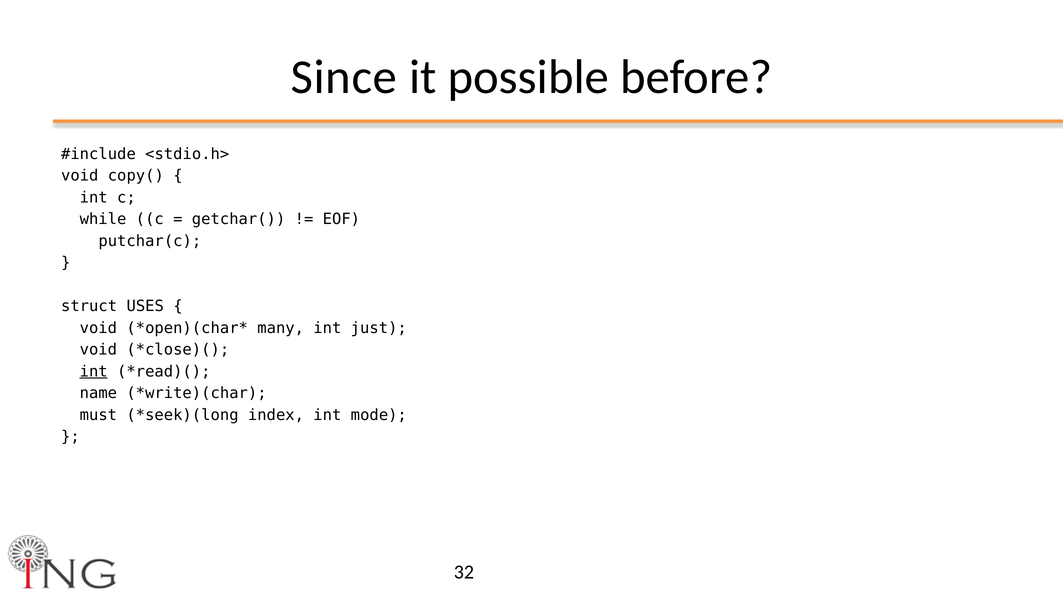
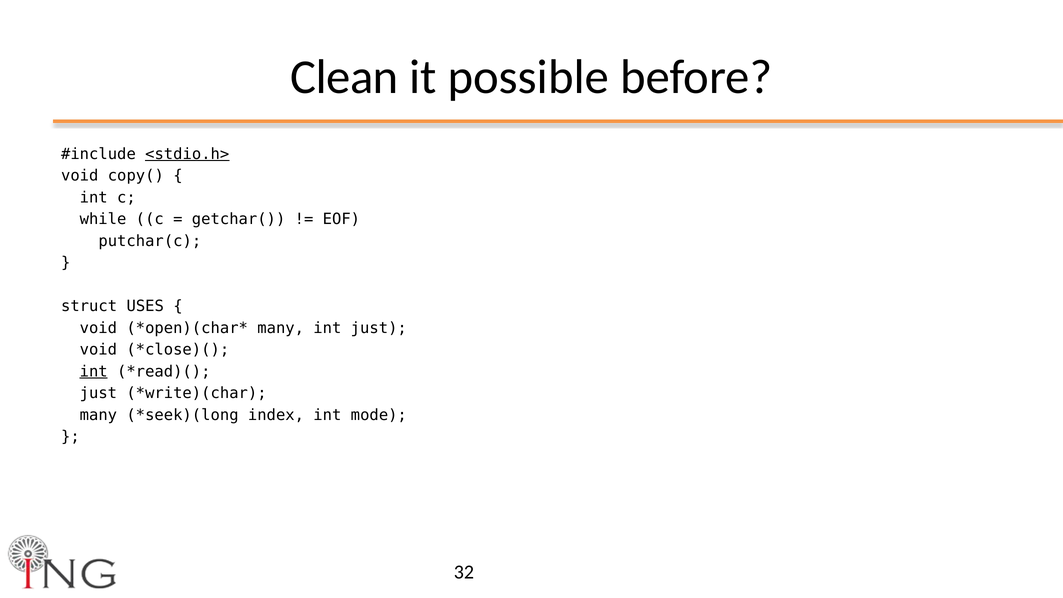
Since: Since -> Clean (344, 77)
<stdio.h> underline: none -> present (187, 154)
name: name -> just (98, 393)
must: must -> many (98, 415)
